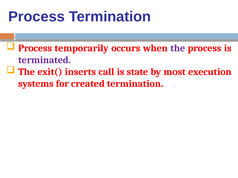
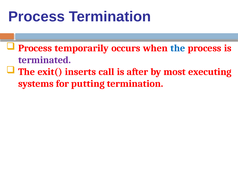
the colour: purple -> blue (178, 48)
state: state -> after (137, 72)
execution: execution -> executing (210, 72)
created: created -> putting (88, 84)
